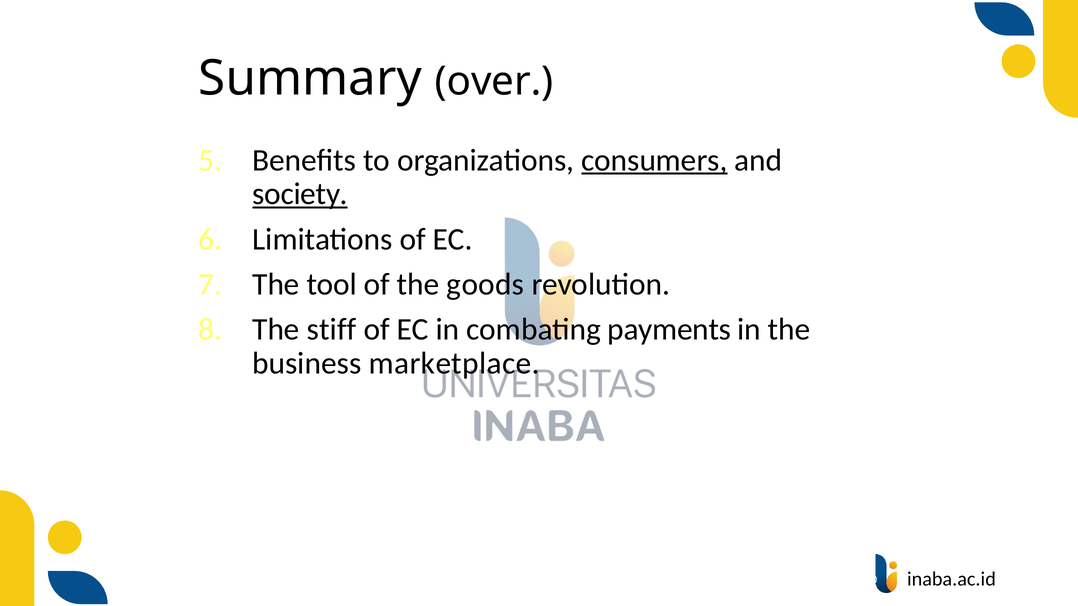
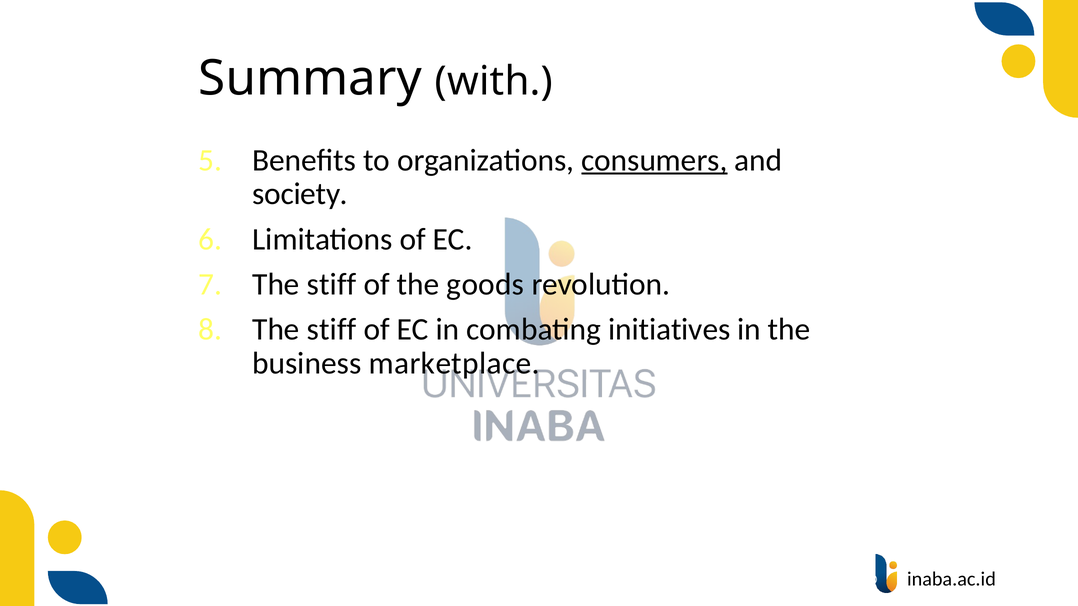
over: over -> with (494, 82)
society underline: present -> none (300, 194)
tool: tool -> stiff (332, 285)
payments: payments -> initiatives (669, 330)
